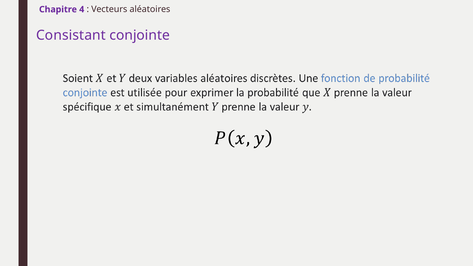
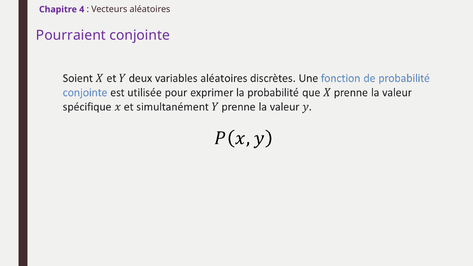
Consistant: Consistant -> Pourraient (71, 35)
